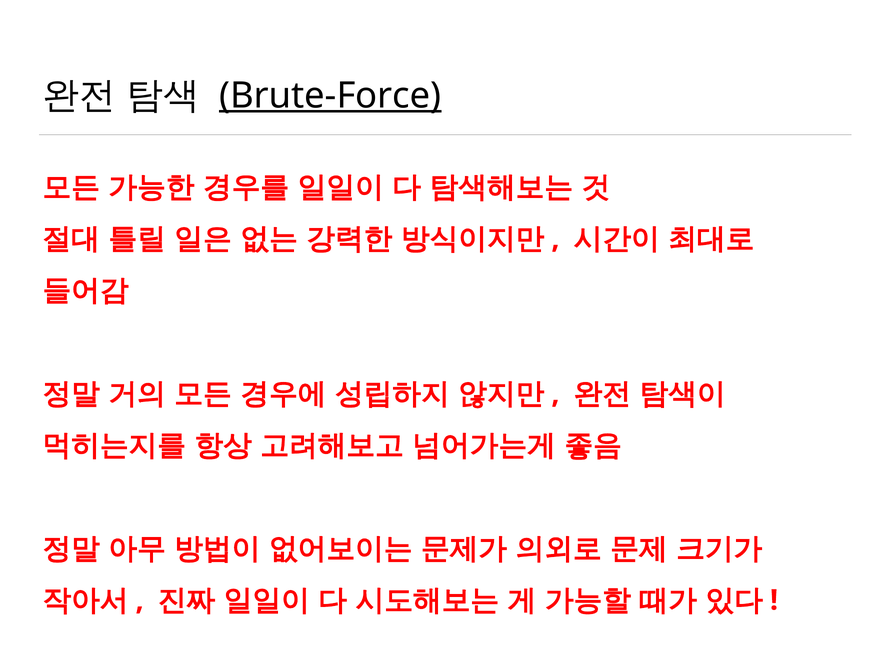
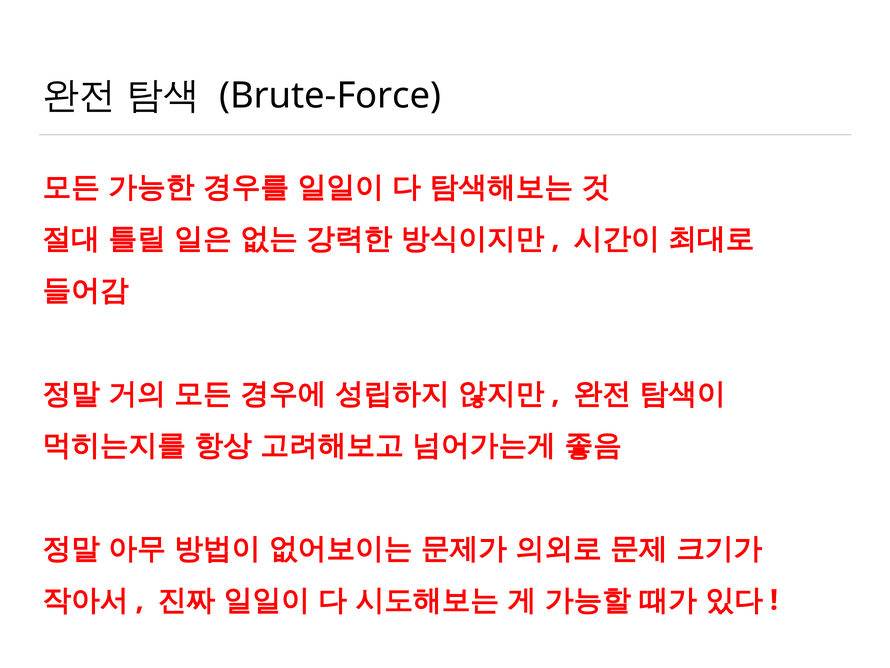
Brute-Force underline: present -> none (330, 95)
